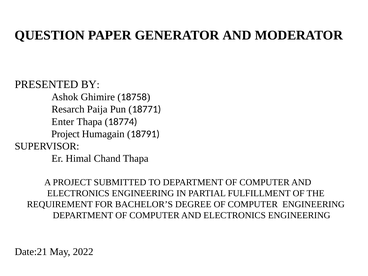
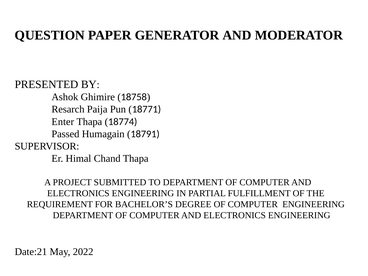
Project: Project -> Passed (65, 134)
